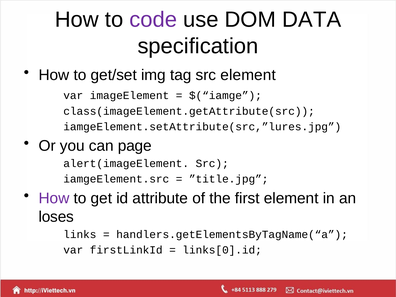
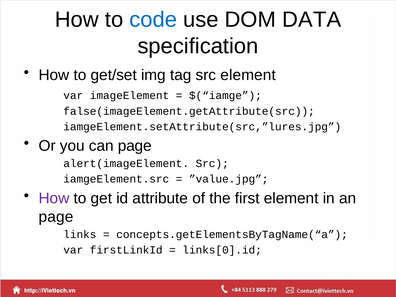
code colour: purple -> blue (153, 20)
class(imageElement.getAttribute(src: class(imageElement.getAttribute(src -> false(imageElement.getAttribute(src (189, 111)
”title.jpg: ”title.jpg -> ”value.jpg (229, 179)
loses: loses -> page (56, 217)
handlers.getElementsByTagName(“a: handlers.getElementsByTagName(“a -> concepts.getElementsByTagName(“a (232, 234)
